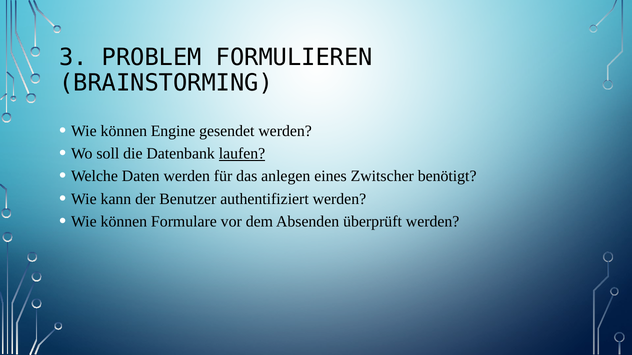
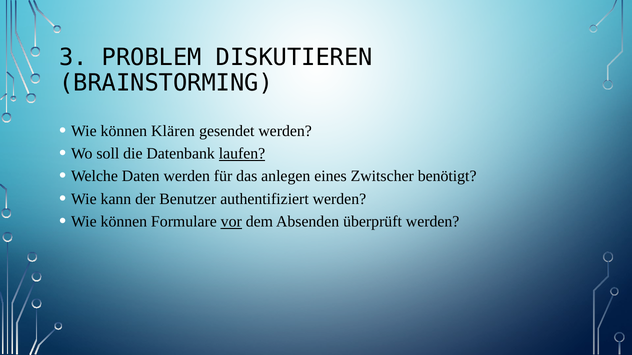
FORMULIEREN: FORMULIEREN -> DISKUTIEREN (294, 57)
Engine: Engine -> Klären (173, 131)
vor underline: none -> present (231, 222)
